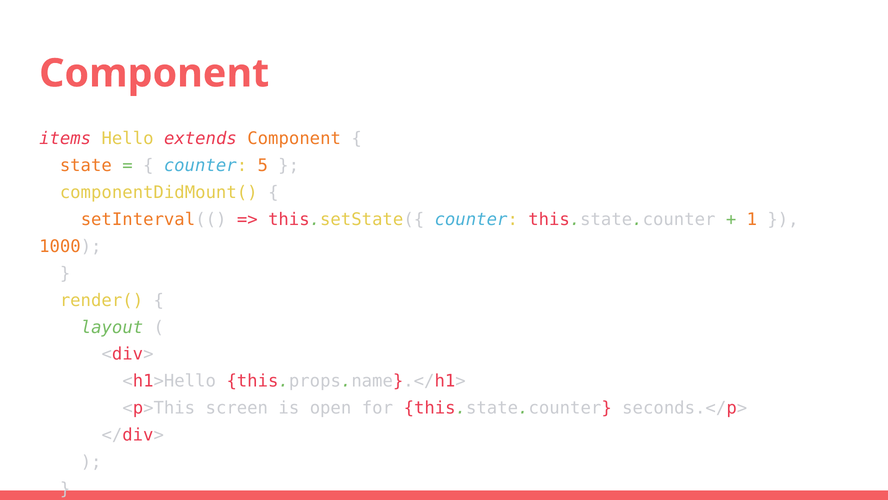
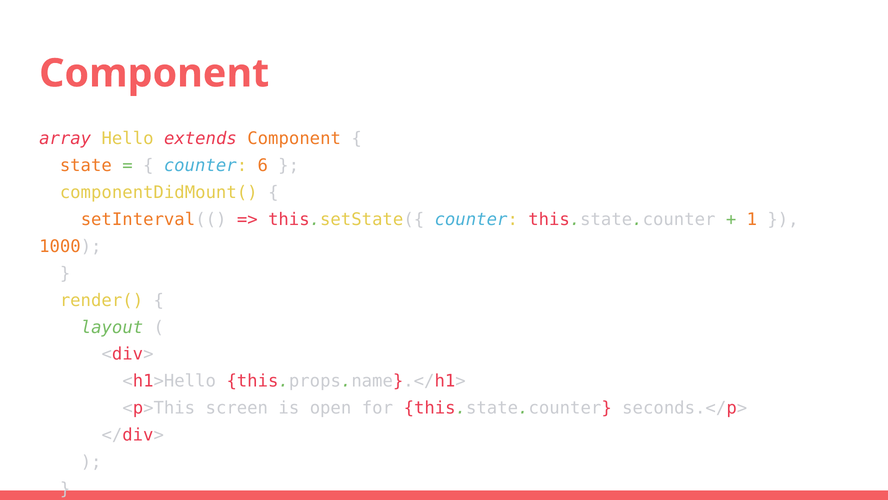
items: items -> array (65, 139)
5: 5 -> 6 (263, 165)
